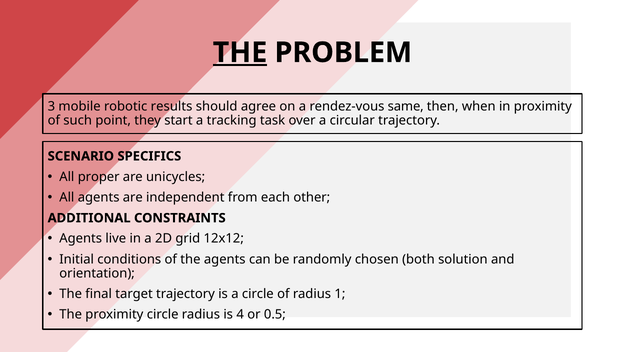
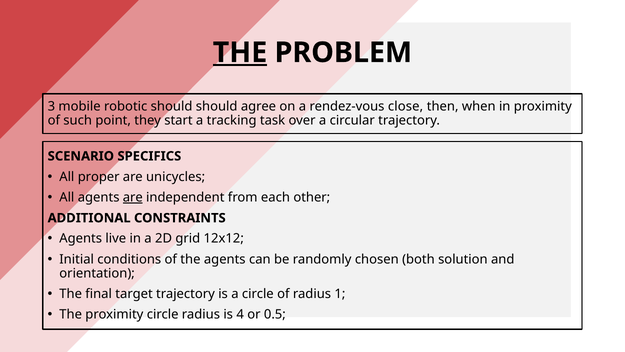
robotic results: results -> should (172, 106)
same: same -> close (406, 106)
are underline: none -> present (133, 197)
